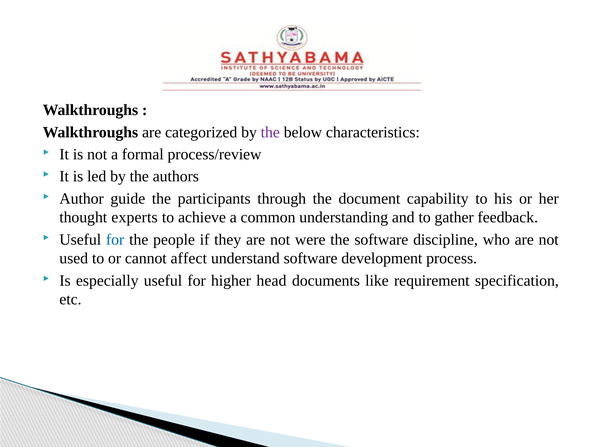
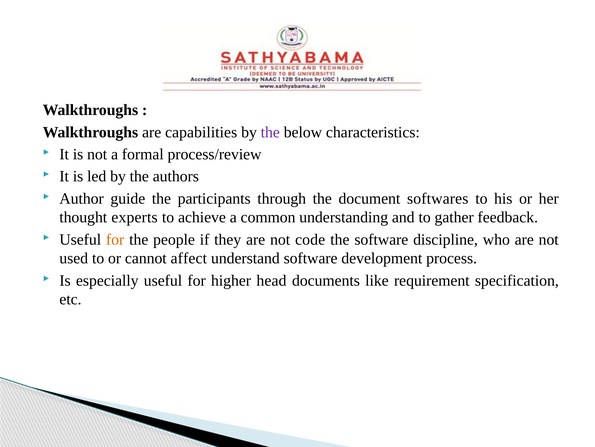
categorized: categorized -> capabilities (201, 132)
capability: capability -> softwares (438, 198)
for colour: blue -> orange (115, 239)
were: were -> code (310, 239)
